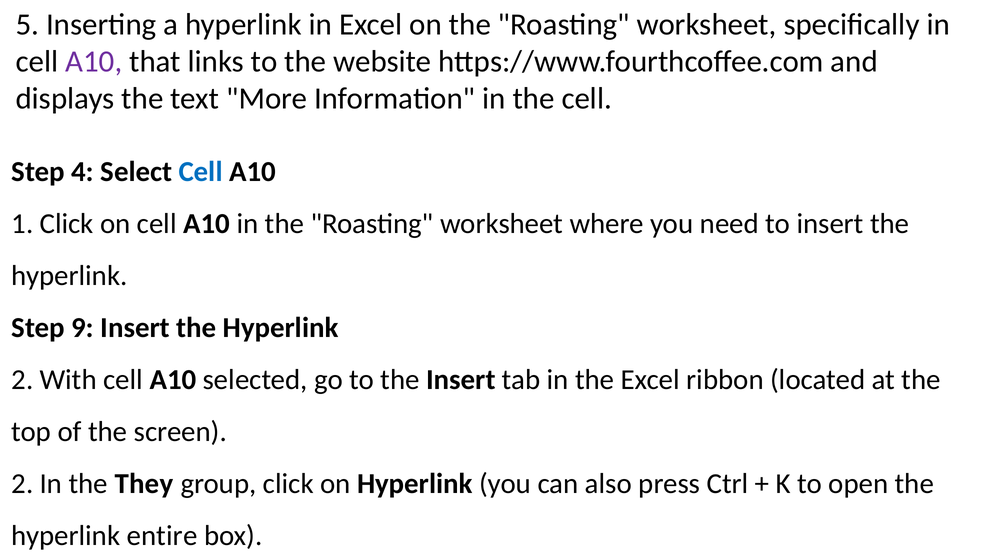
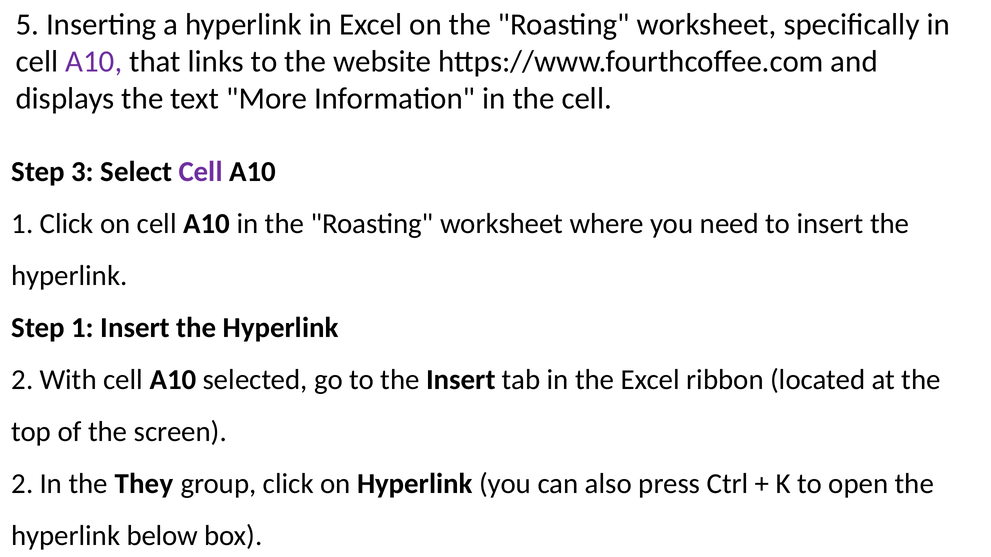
4: 4 -> 3 (83, 172)
Cell colour: blue -> purple (201, 172)
Step 9: 9 -> 1 (83, 328)
entire: entire -> below (162, 536)
